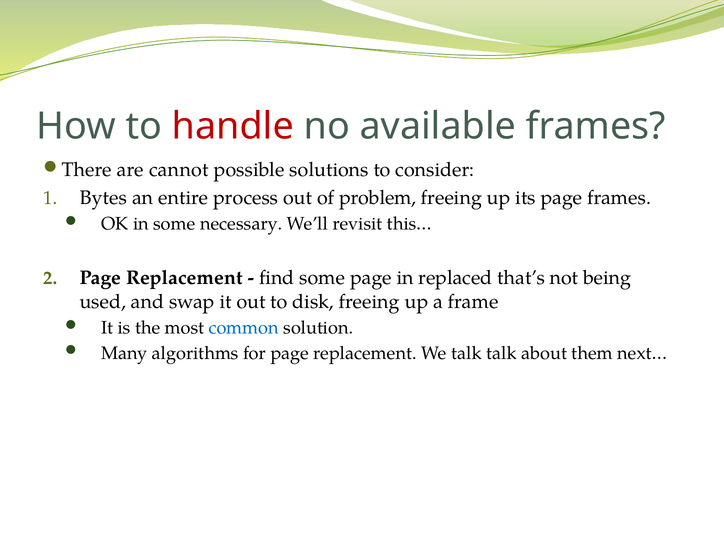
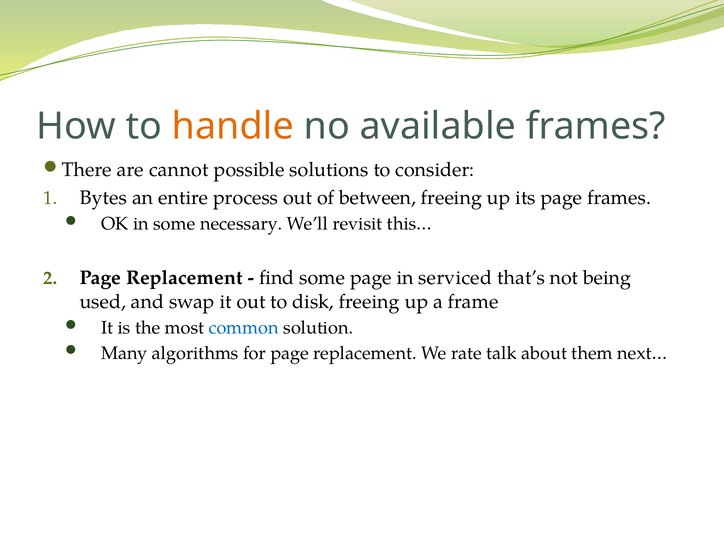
handle colour: red -> orange (233, 126)
problem: problem -> between (378, 198)
replaced: replaced -> serviced (455, 278)
We talk: talk -> rate (467, 353)
